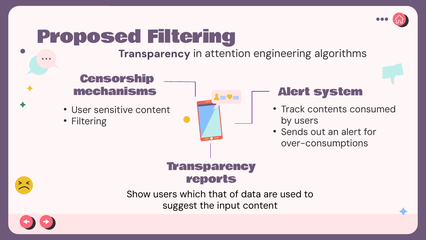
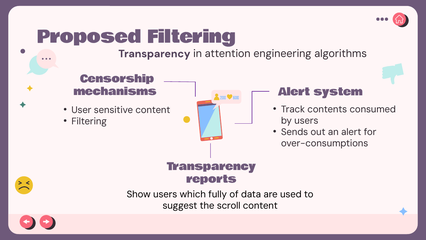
that: that -> fully (218, 194)
input: input -> scroll (229, 205)
